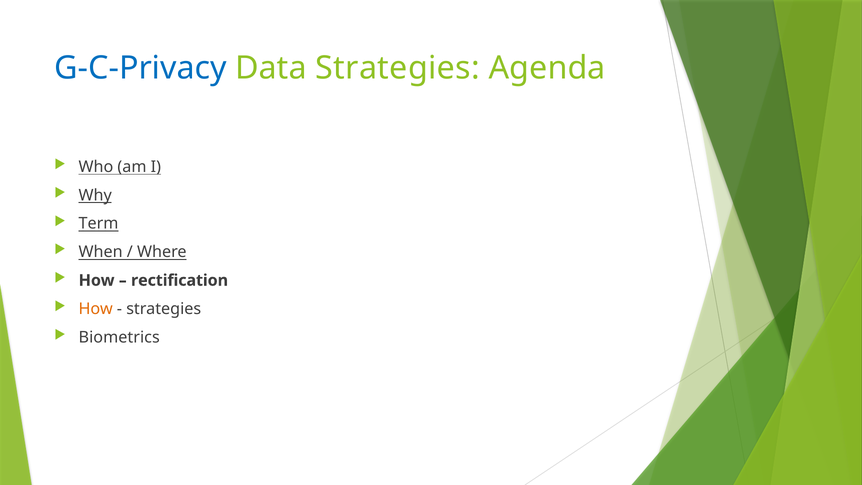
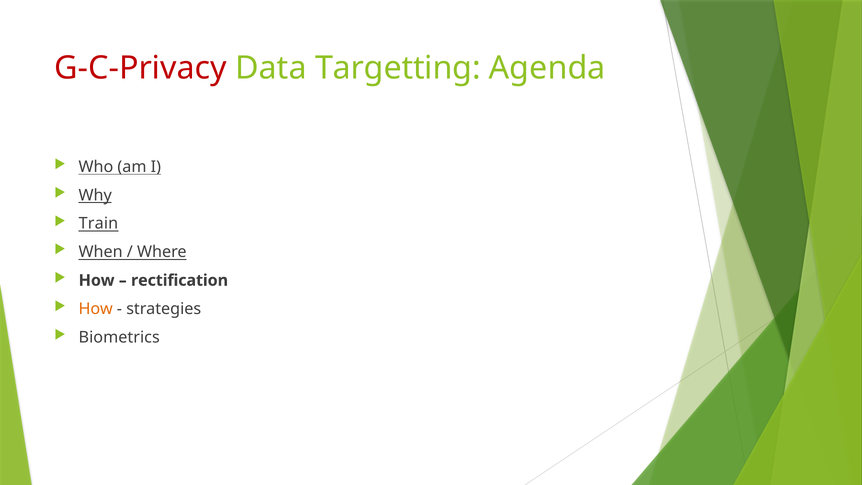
G-C-Privacy colour: blue -> red (141, 68)
Data Strategies: Strategies -> Targetting (398, 68)
Term: Term -> Train (98, 224)
